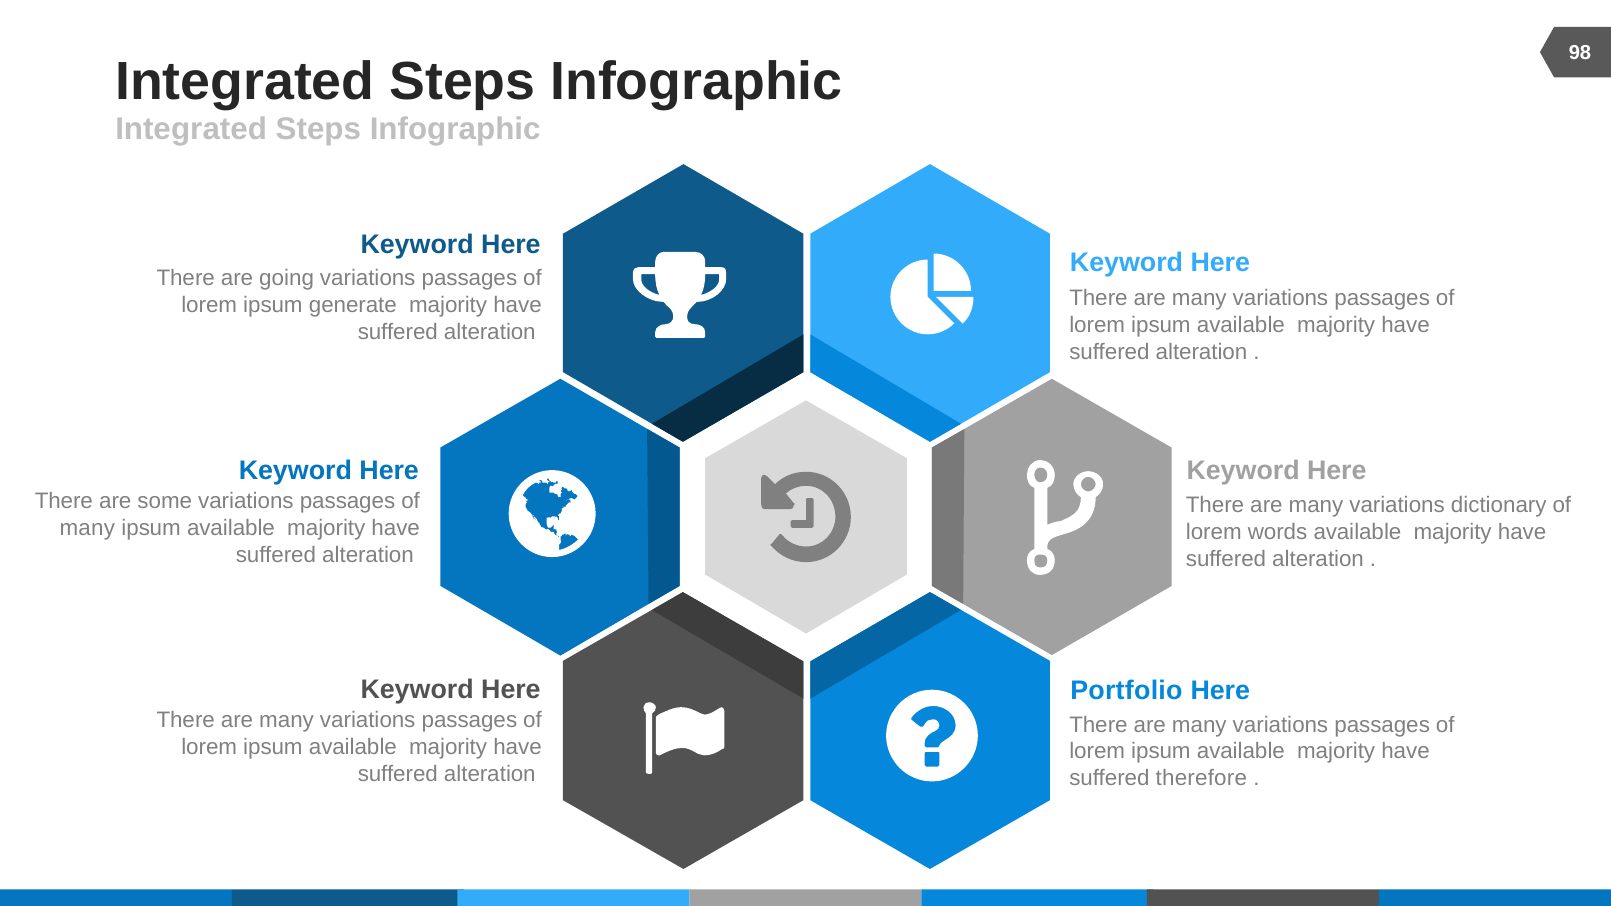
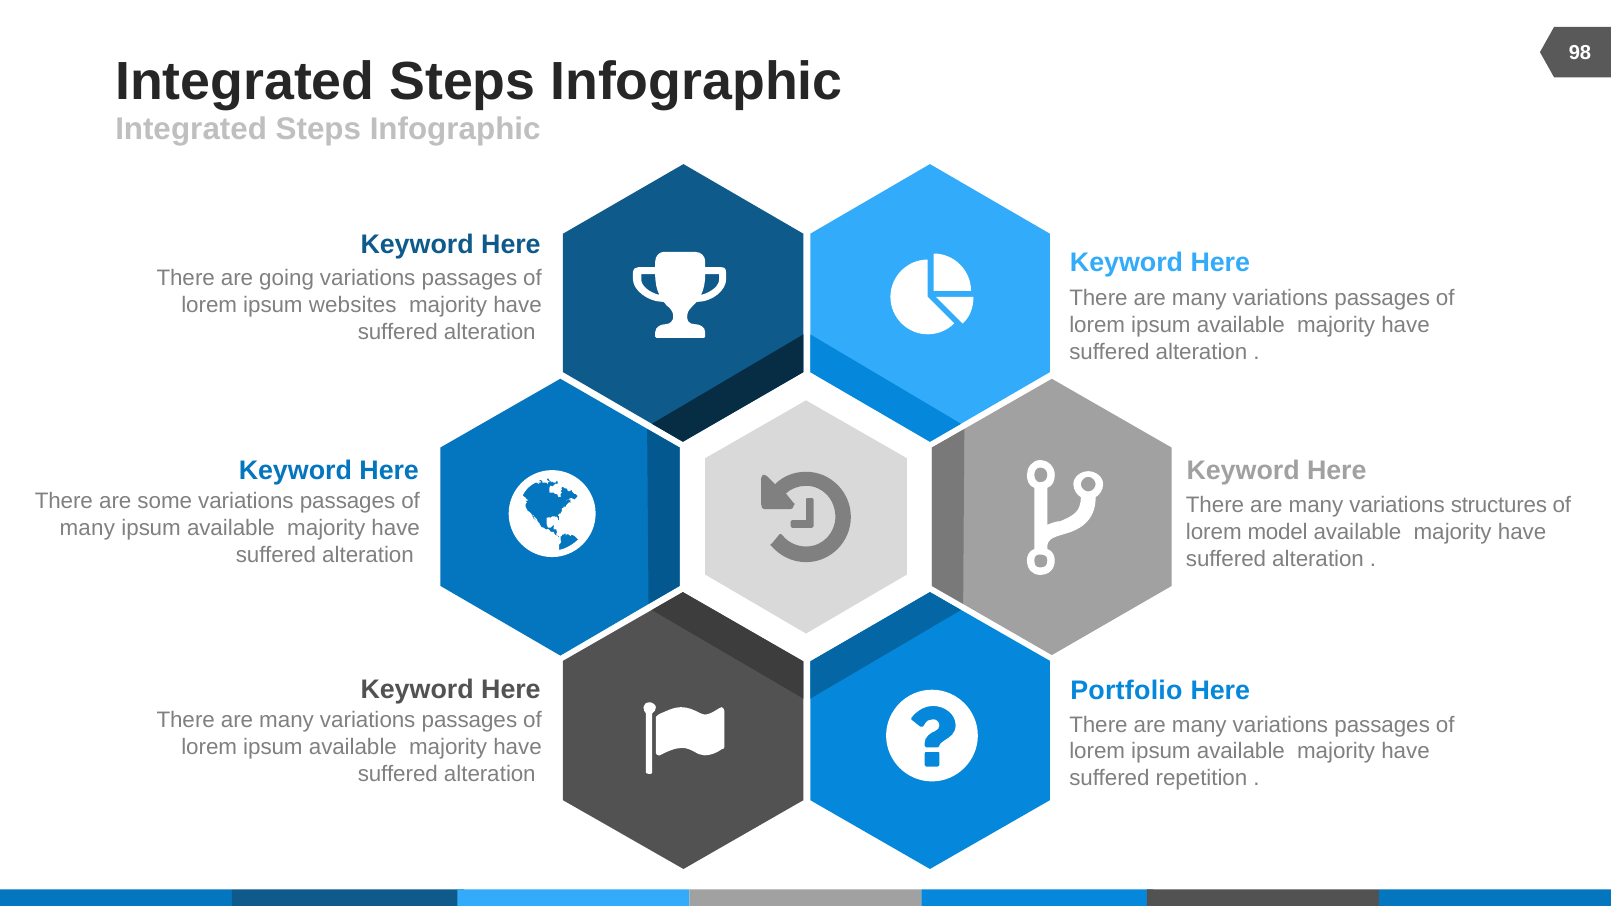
generate: generate -> websites (353, 305)
dictionary: dictionary -> structures (1499, 505)
words: words -> model (1278, 532)
therefore: therefore -> repetition (1201, 779)
